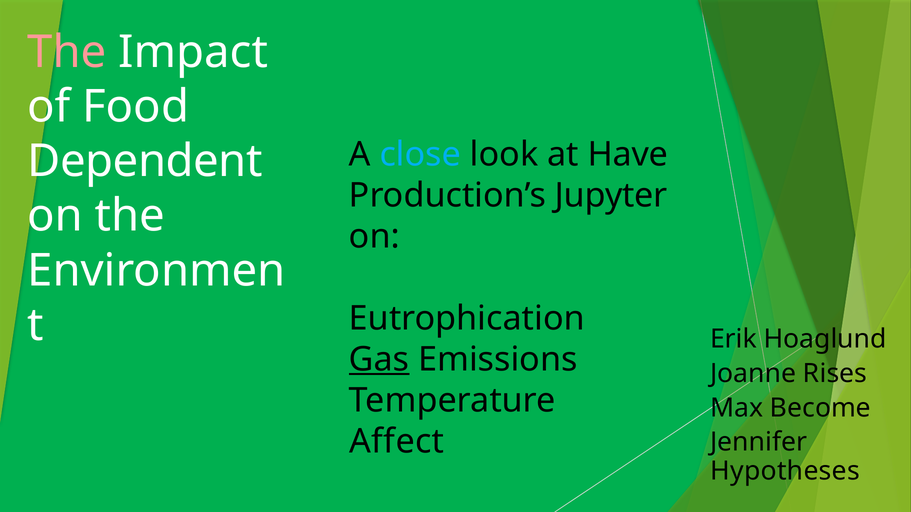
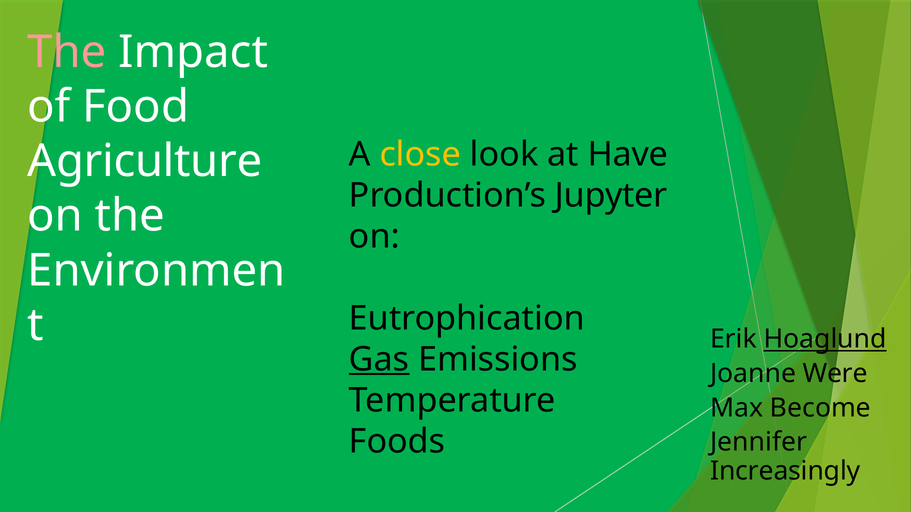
close colour: light blue -> yellow (420, 155)
Dependent: Dependent -> Agriculture (145, 161)
Hoaglund underline: none -> present (825, 339)
Rises: Rises -> Were (835, 374)
Affect: Affect -> Foods (397, 442)
Hypotheses: Hypotheses -> Increasingly (785, 471)
